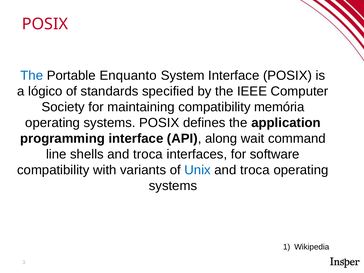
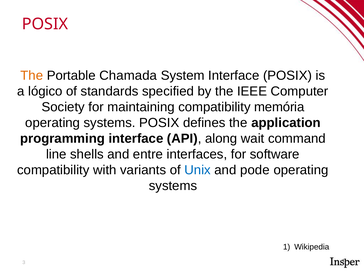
The colour: blue -> orange (32, 75)
Enquanto: Enquanto -> Chamada (128, 75)
shells and troca: troca -> entre (148, 154)
troca: troca -> pode (255, 170)
